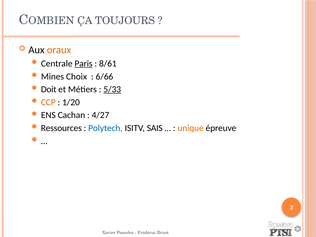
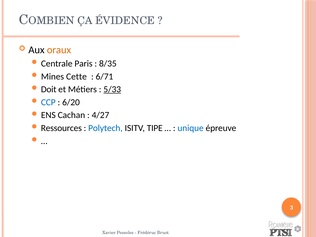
TOUJOURS: TOUJOURS -> ÉVIDENCE (125, 21)
Paris underline: present -> none (84, 64)
8/61: 8/61 -> 8/35 (108, 64)
Choix: Choix -> Cette (76, 76)
6/66: 6/66 -> 6/71 (104, 76)
CCP colour: orange -> blue (48, 102)
1/20: 1/20 -> 6/20 (71, 102)
SAIS: SAIS -> TIPE (155, 128)
unique colour: orange -> blue (191, 128)
